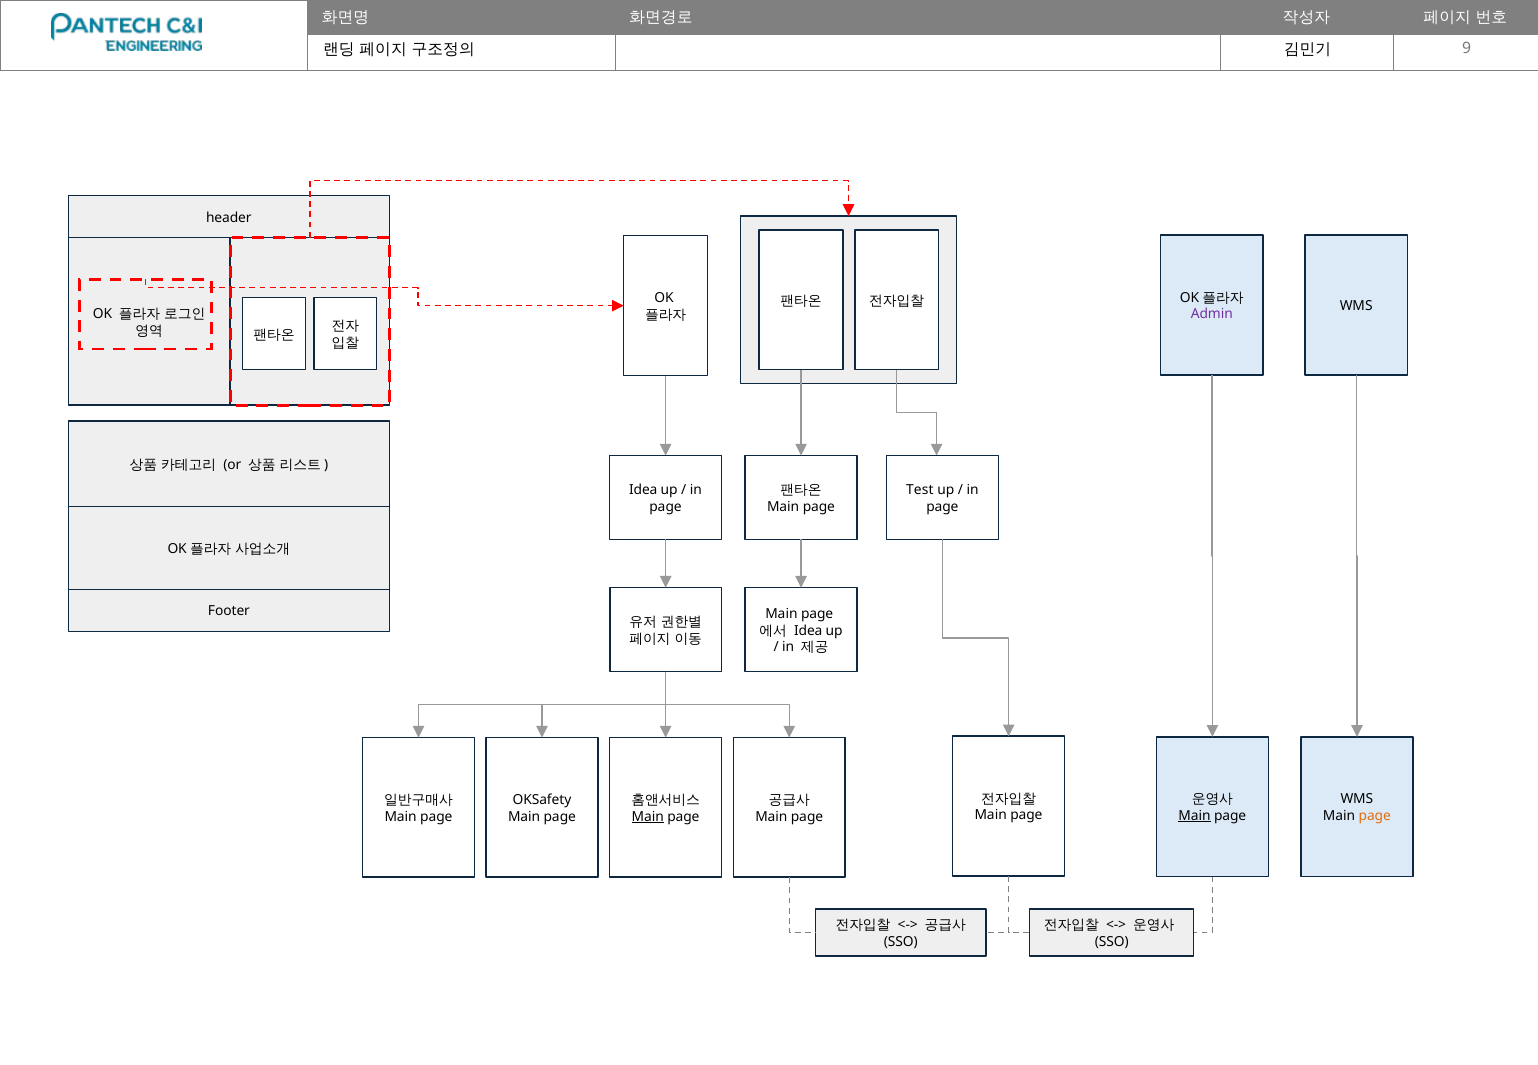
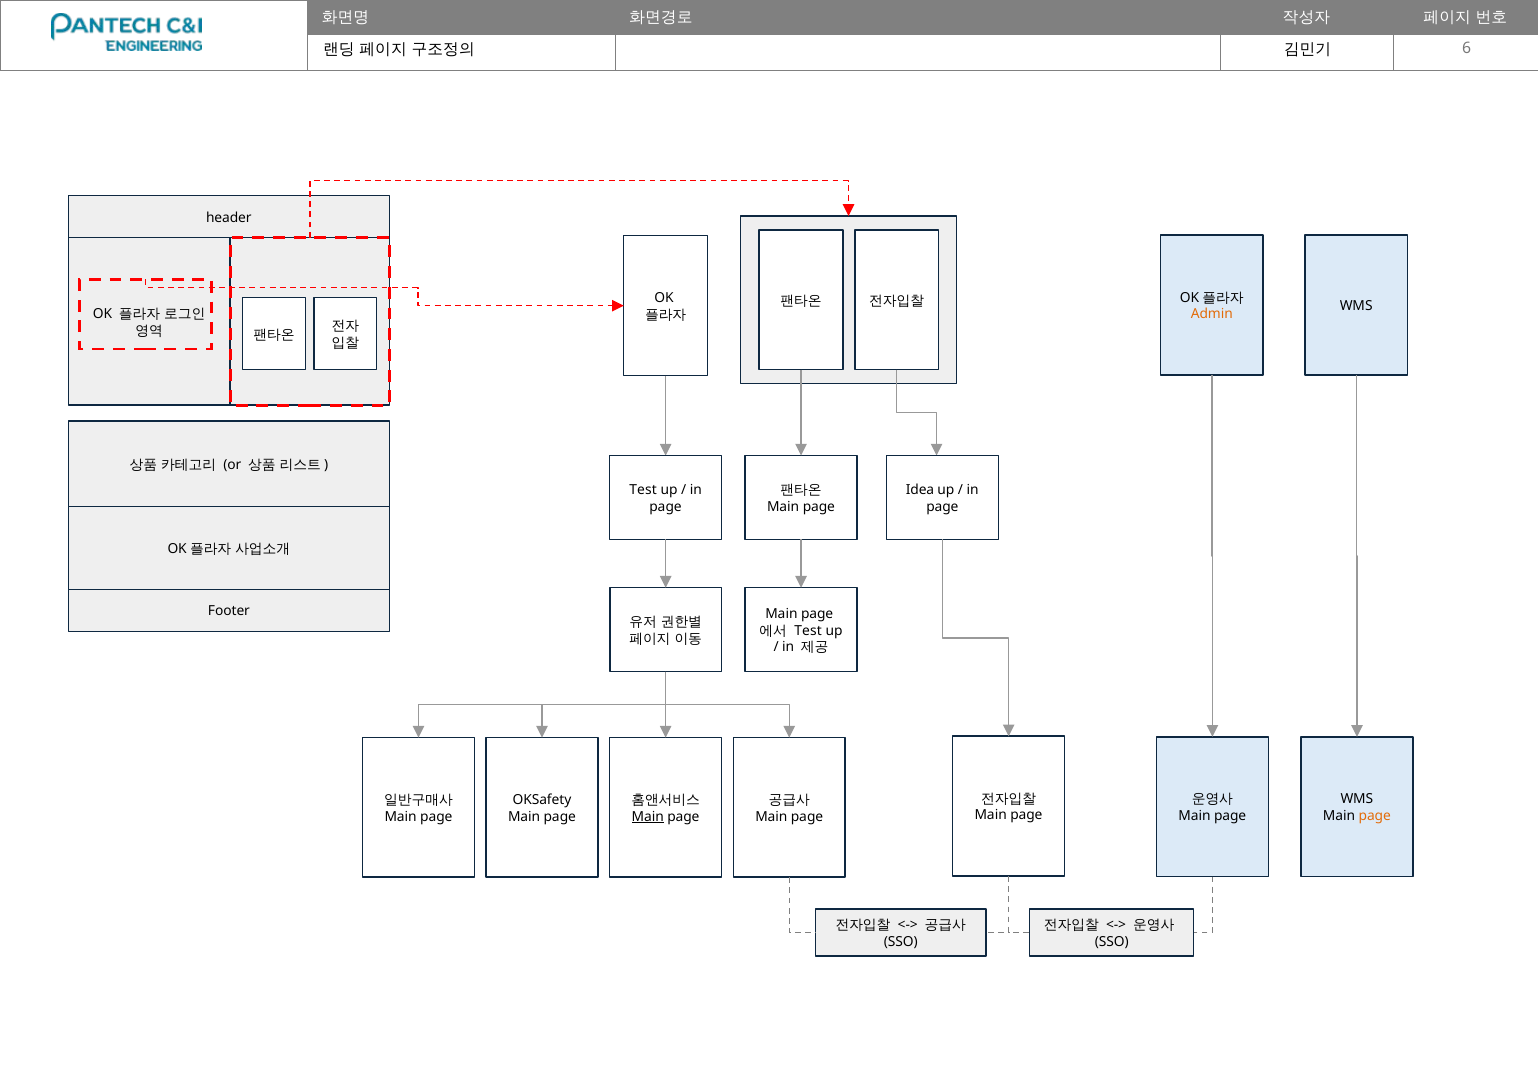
9: 9 -> 6 (1467, 49)
Admin colour: purple -> orange (1212, 314)
Idea: Idea -> Test (643, 490)
Test: Test -> Idea (920, 490)
Idea: Idea -> Test (808, 630)
Main underline: present -> none (1195, 816)
